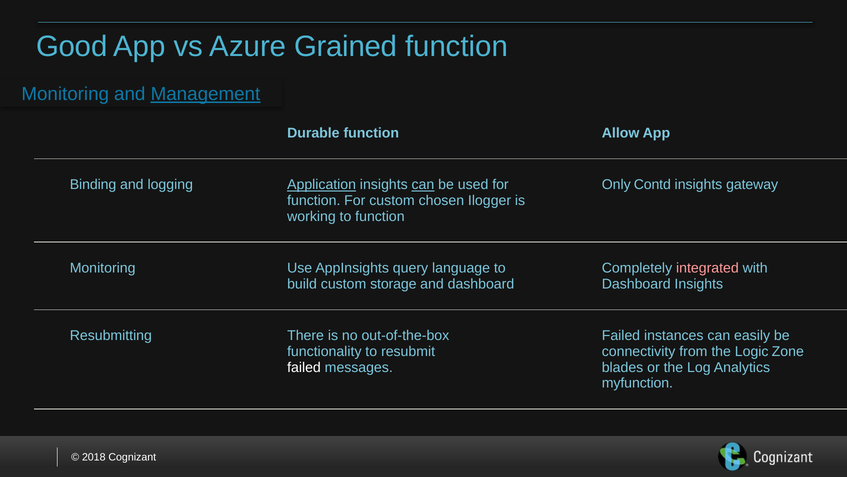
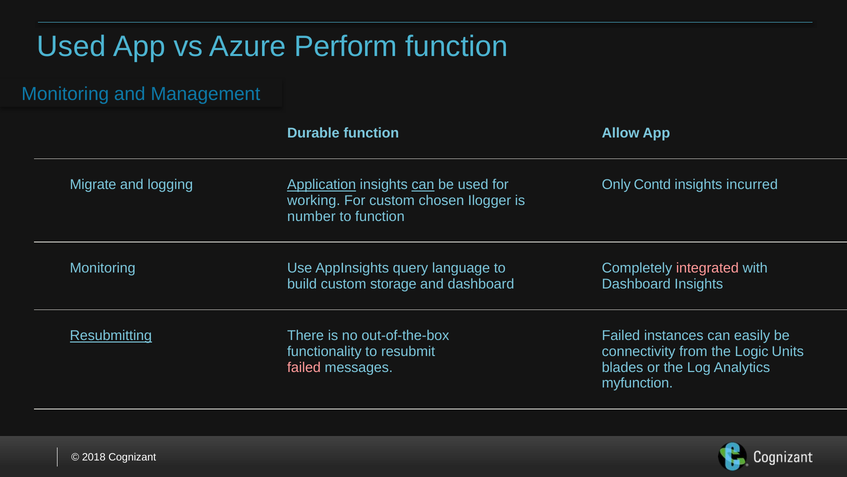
Good: Good -> Used (72, 46)
Grained: Grained -> Perform (346, 46)
Management underline: present -> none (205, 94)
Binding: Binding -> Migrate (93, 185)
gateway: gateway -> incurred (752, 185)
function: function -> working (314, 200)
working: working -> number (311, 216)
Resubmitting underline: none -> present (111, 335)
Zone: Zone -> Units (788, 351)
failed colour: white -> pink (304, 367)
